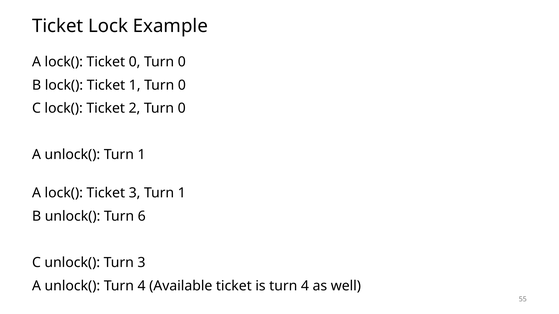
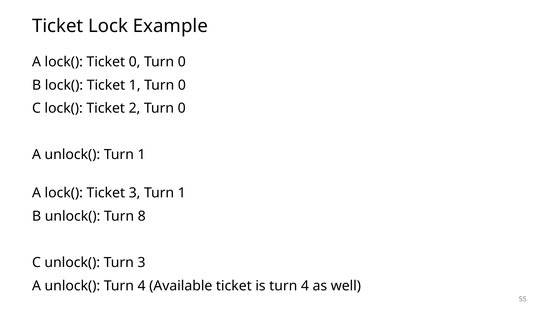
6: 6 -> 8 (142, 216)
